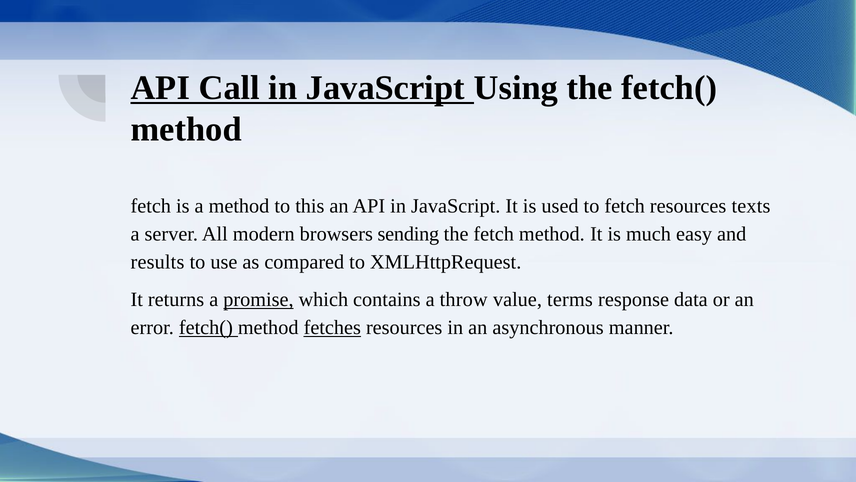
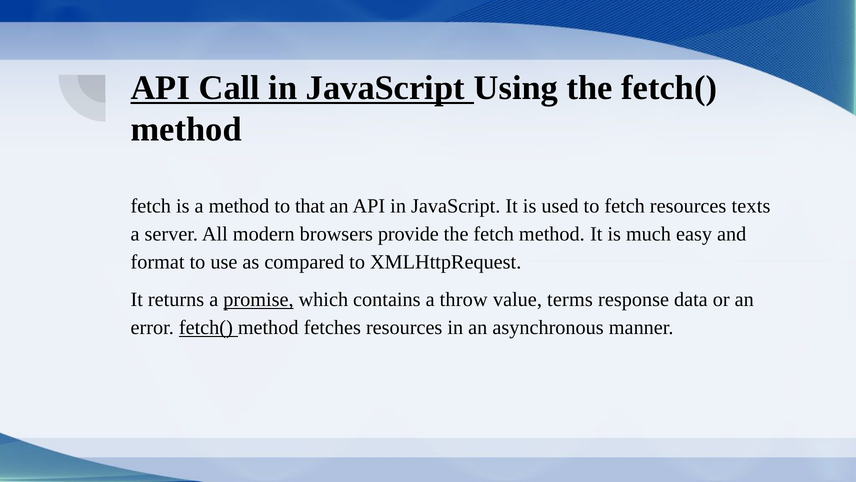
this: this -> that (310, 206)
sending: sending -> provide (408, 234)
results: results -> format (158, 262)
fetches underline: present -> none (332, 327)
